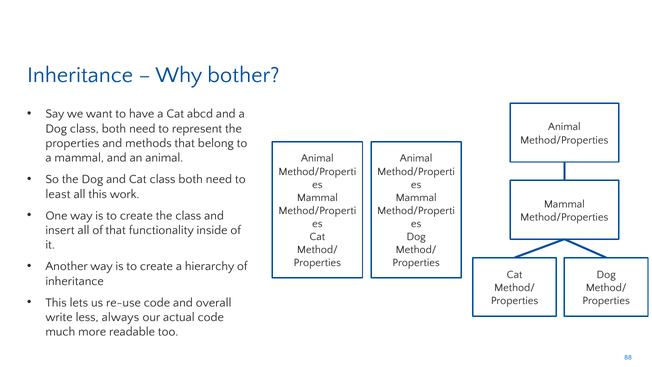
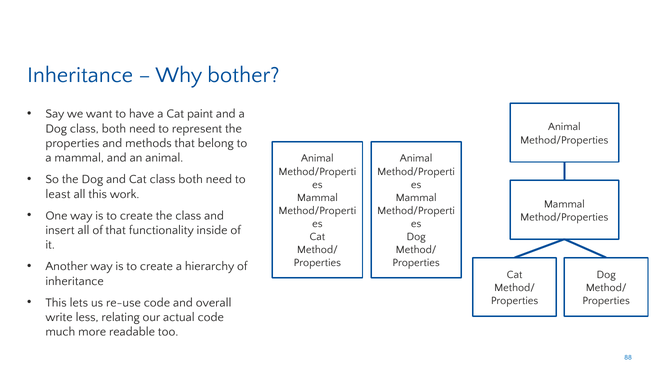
abcd: abcd -> paint (200, 114)
always: always -> relating (121, 317)
